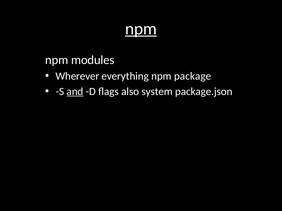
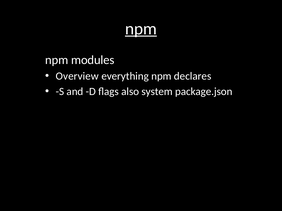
Wherever: Wherever -> Overview (77, 76)
package: package -> declares (193, 76)
and underline: present -> none (75, 92)
